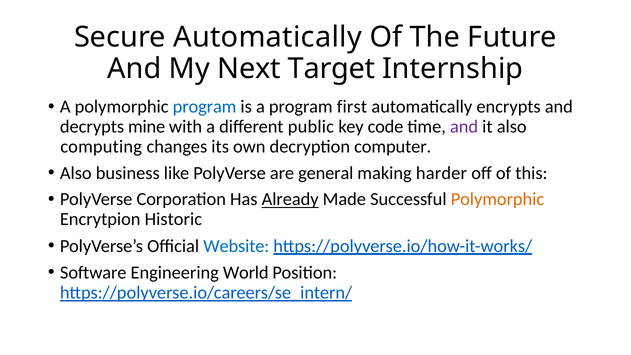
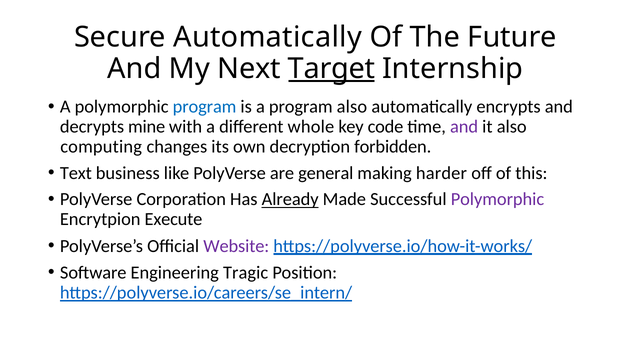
Target underline: none -> present (332, 69)
program first: first -> also (352, 107)
public: public -> whole (311, 127)
computer: computer -> forbidden (393, 146)
Also: Also -> Text (76, 173)
Polymorphic colour: orange -> purple (497, 199)
Historic: Historic -> Execute (173, 219)
Website colour: blue -> purple (236, 246)
World: World -> Tragic (246, 273)
